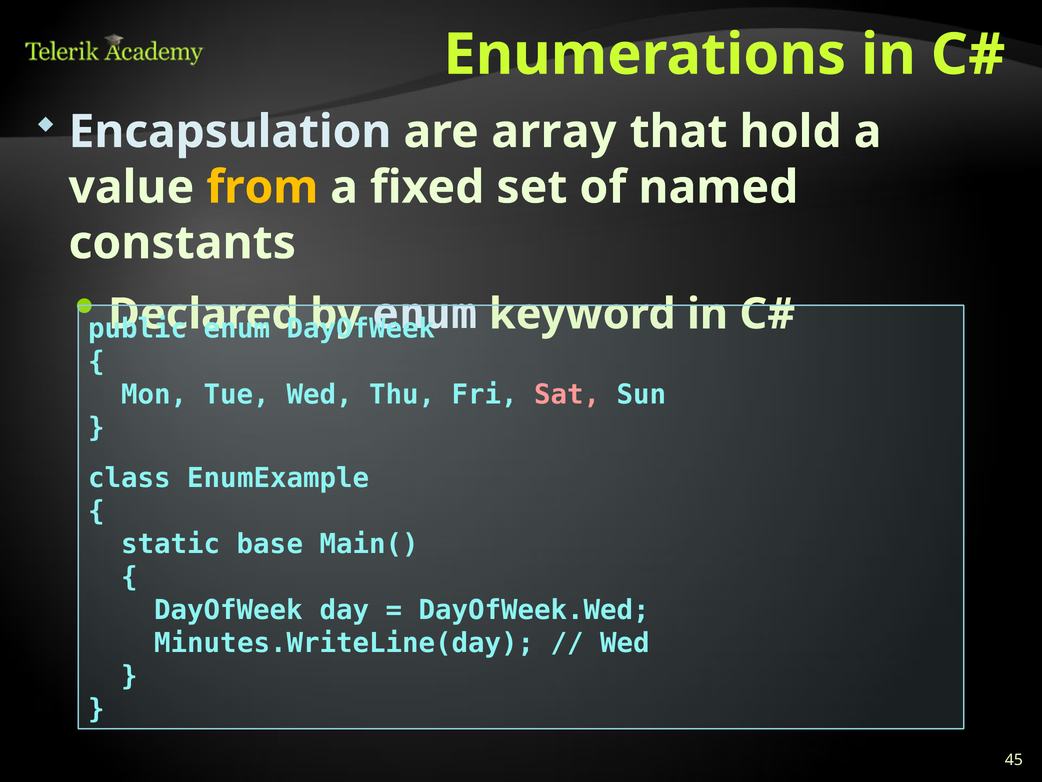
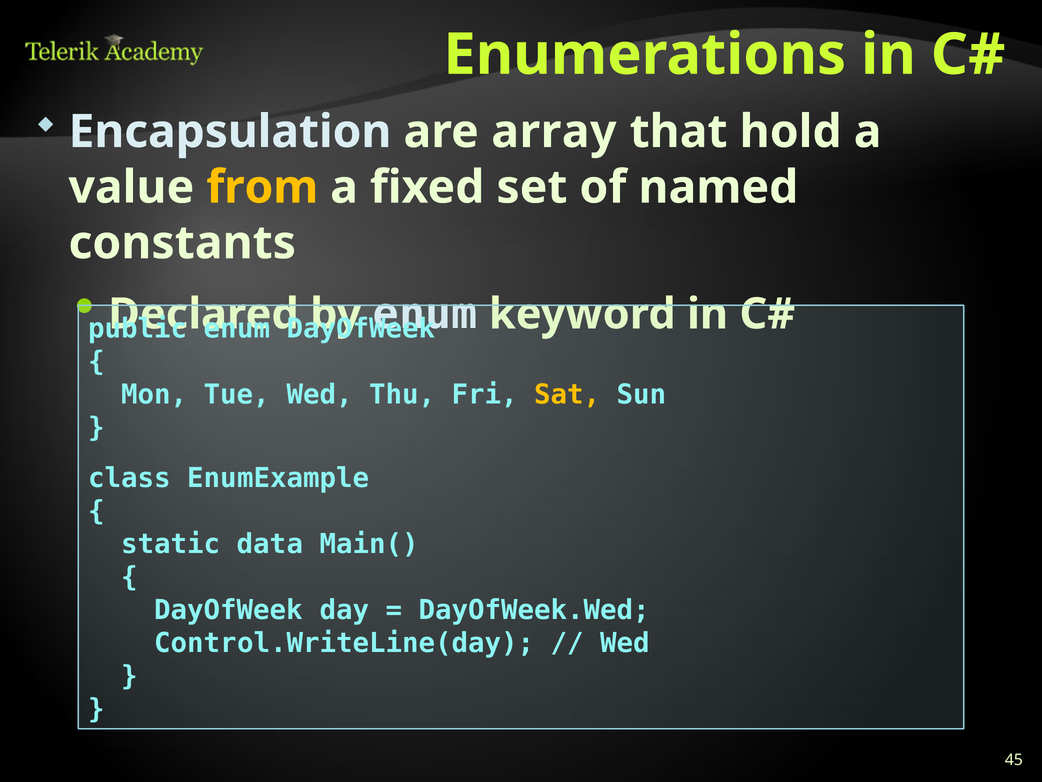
Sat colour: pink -> yellow (567, 395)
base: base -> data (270, 544)
Minutes.WriteLine(day: Minutes.WriteLine(day -> Control.WriteLine(day (344, 643)
